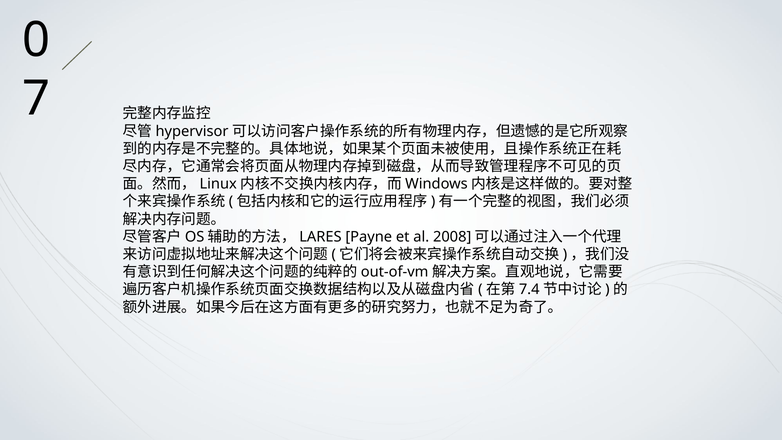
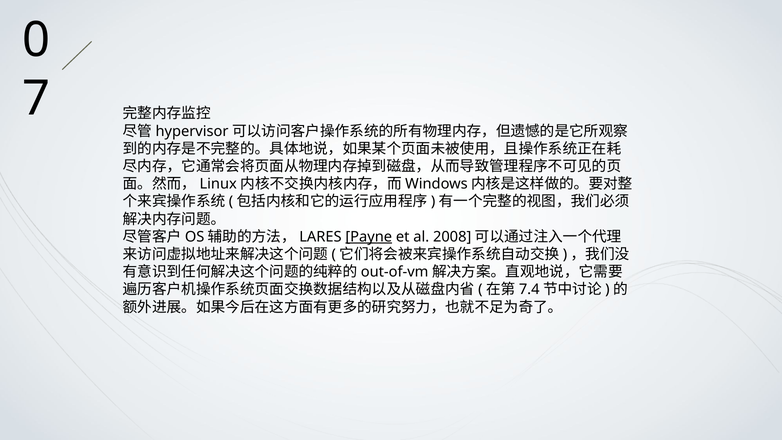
Payne underline: none -> present (369, 237)
